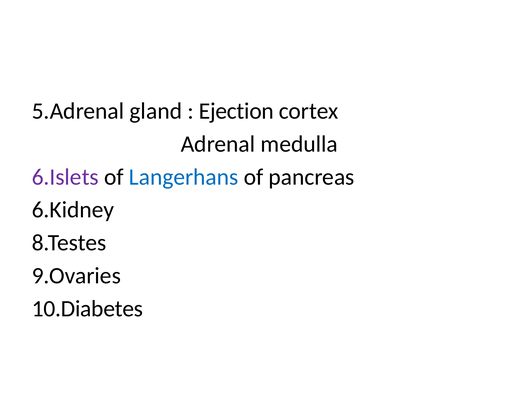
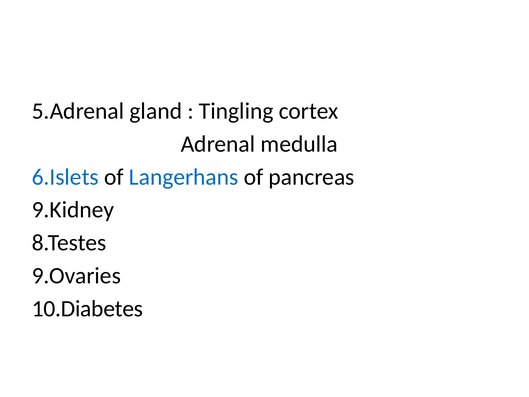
Ejection: Ejection -> Tingling (236, 111)
6.Islets colour: purple -> blue (65, 177)
6.Kidney: 6.Kidney -> 9.Kidney (73, 210)
